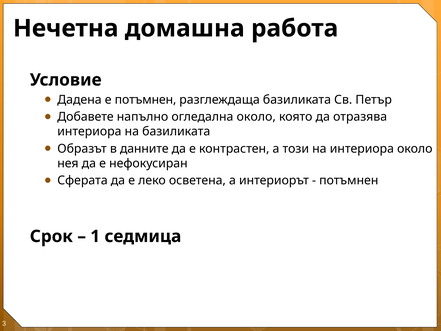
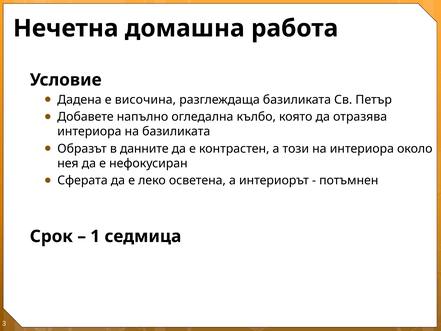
е потъмнен: потъмнен -> височина (145, 100)
огледална около: около -> кълбо (256, 117)
